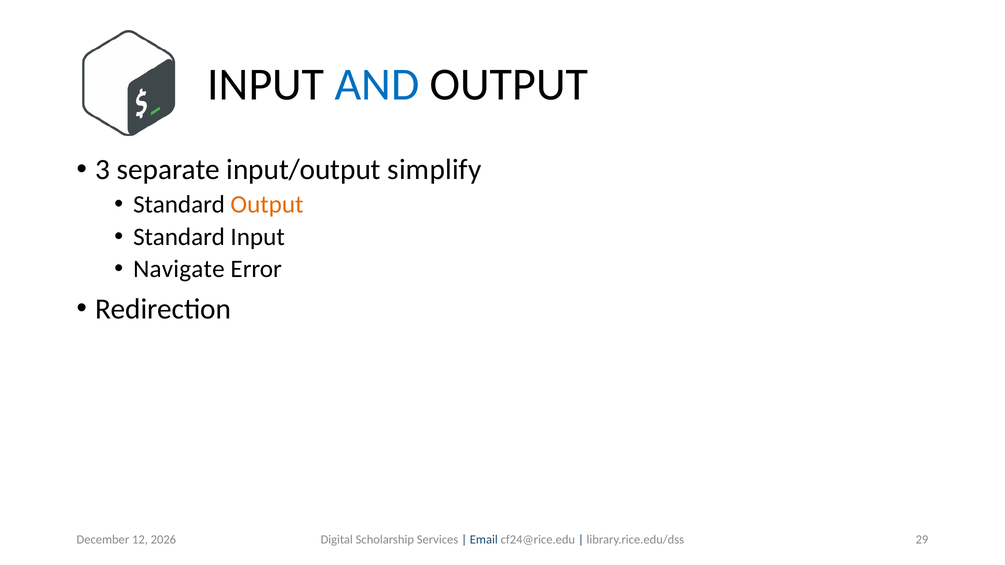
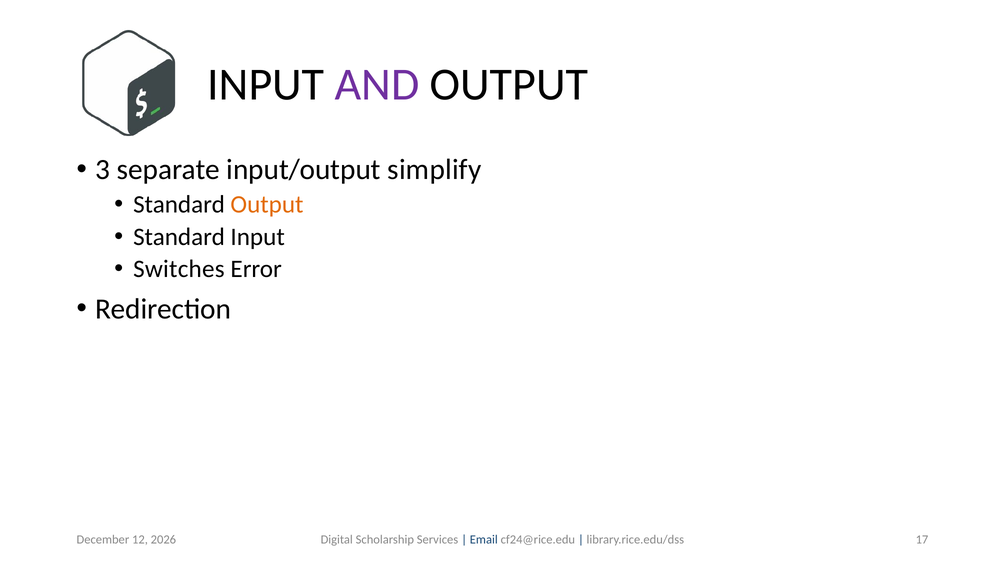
AND colour: blue -> purple (377, 84)
Navigate: Navigate -> Switches (179, 269)
29: 29 -> 17 (922, 540)
